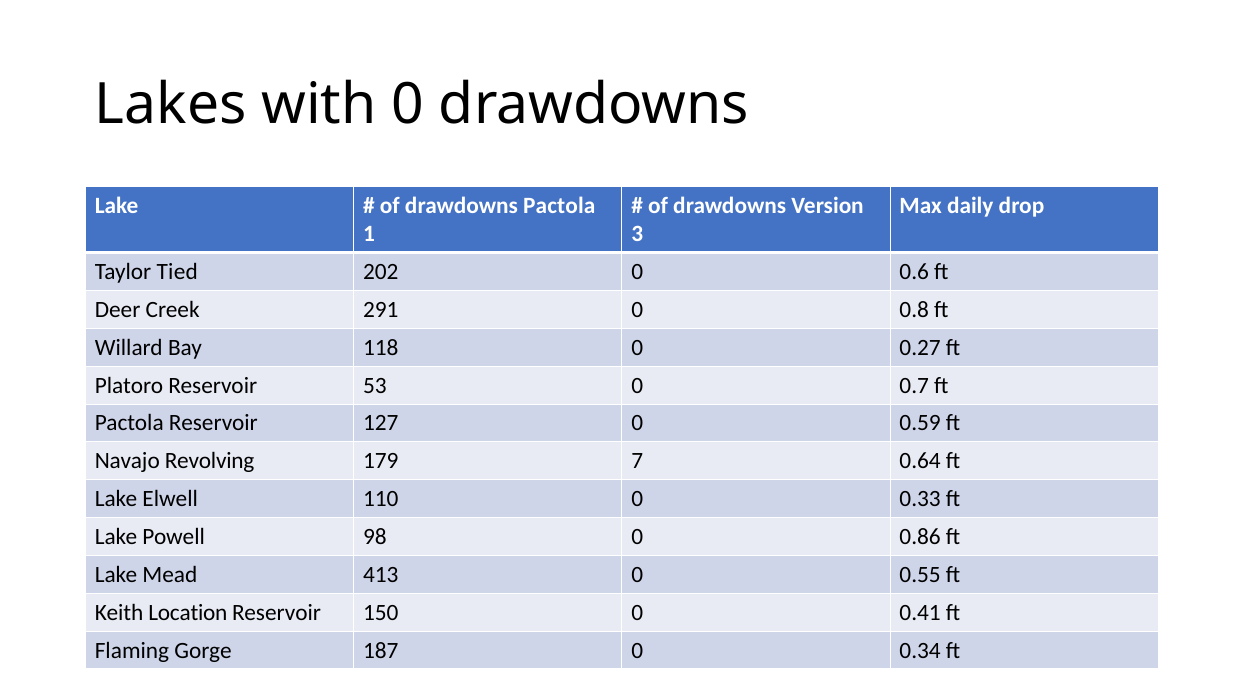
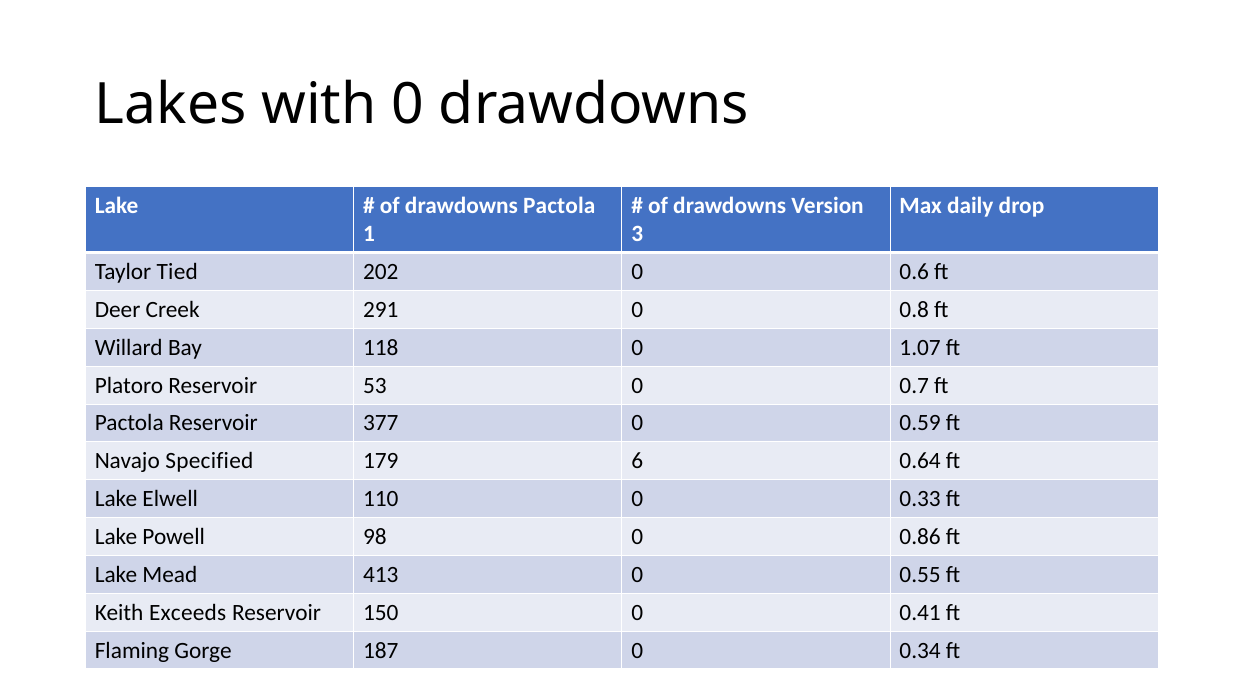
0.27: 0.27 -> 1.07 (920, 347)
127: 127 -> 377 (381, 423)
Revolving: Revolving -> Specified (209, 461)
7: 7 -> 6 (637, 461)
Location: Location -> Exceeds (188, 612)
